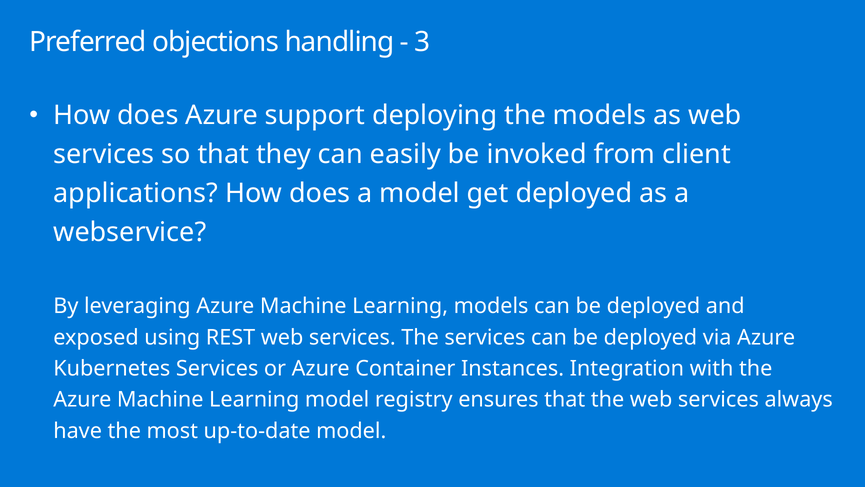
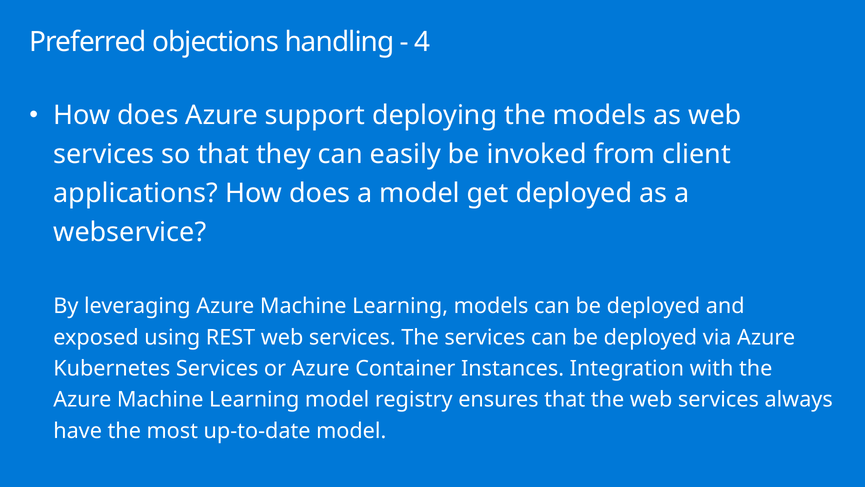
3: 3 -> 4 (422, 42)
